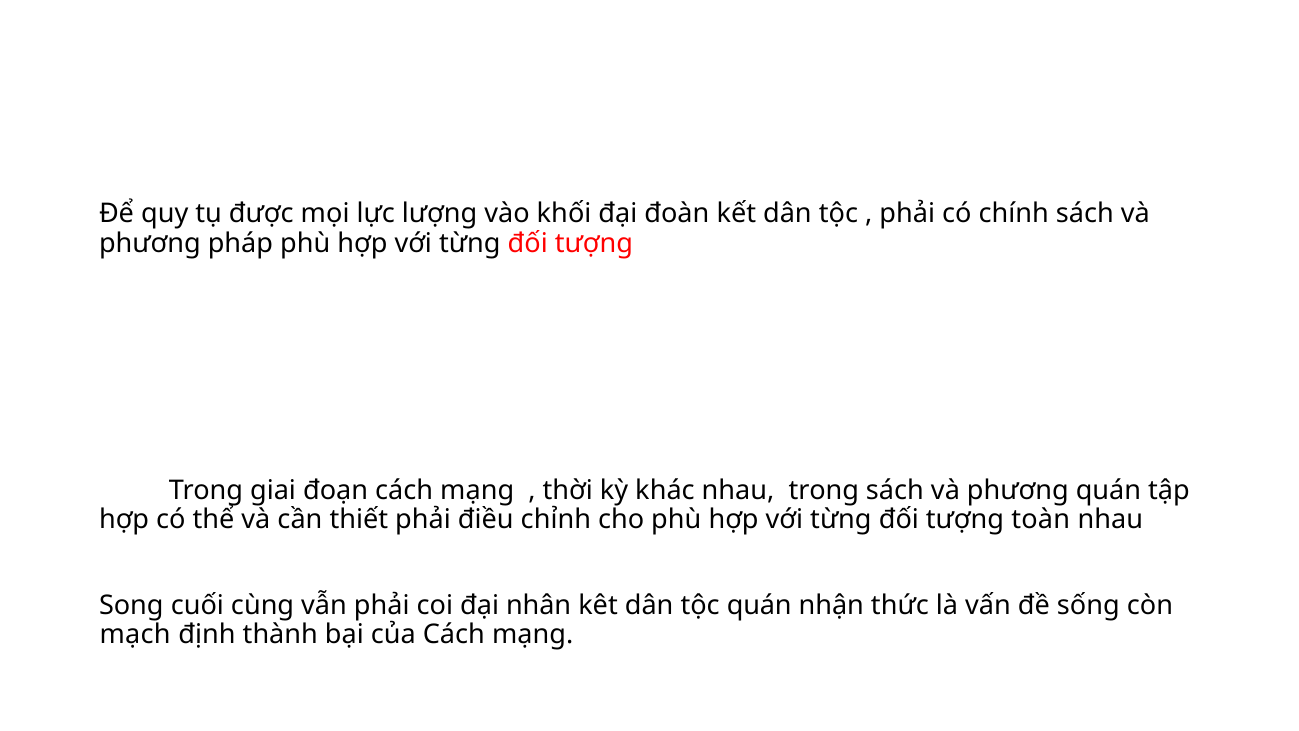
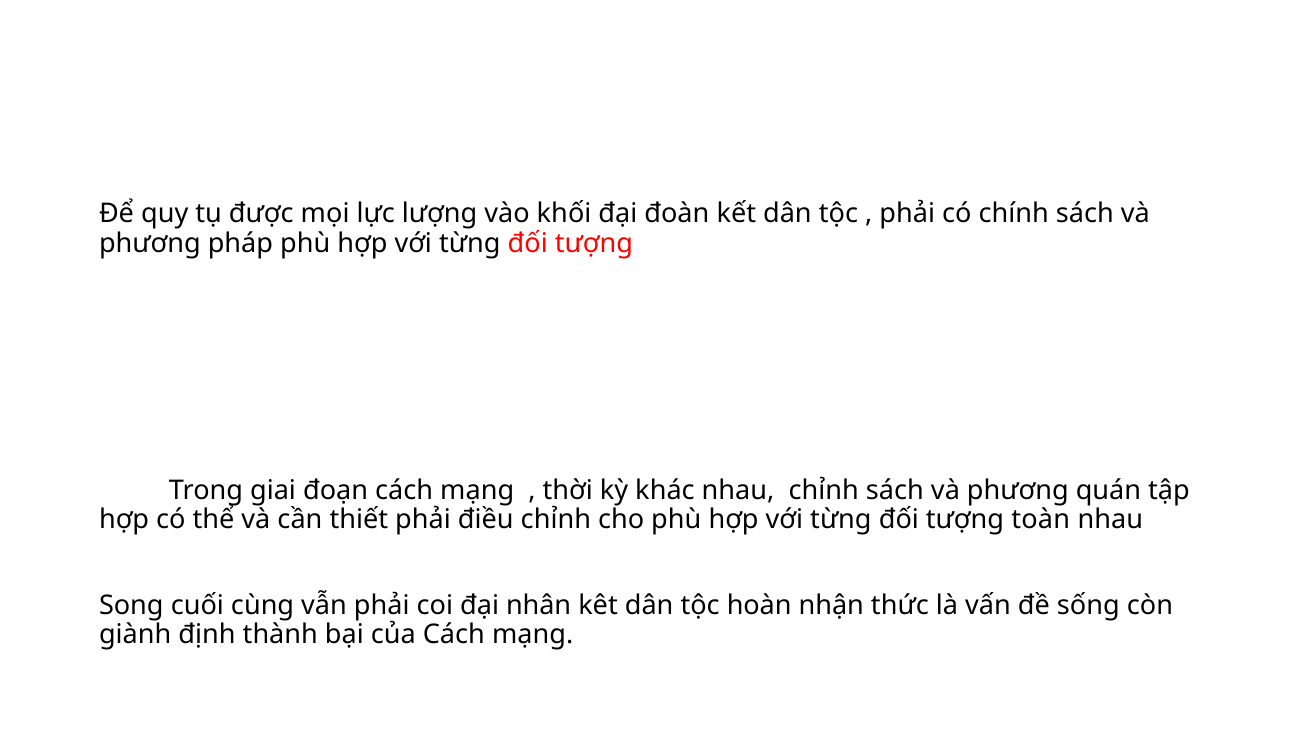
nhau trong: trong -> chỉnh (824, 490)
tộc quán: quán -> hoàn (759, 605)
mạch: mạch -> giành (135, 634)
